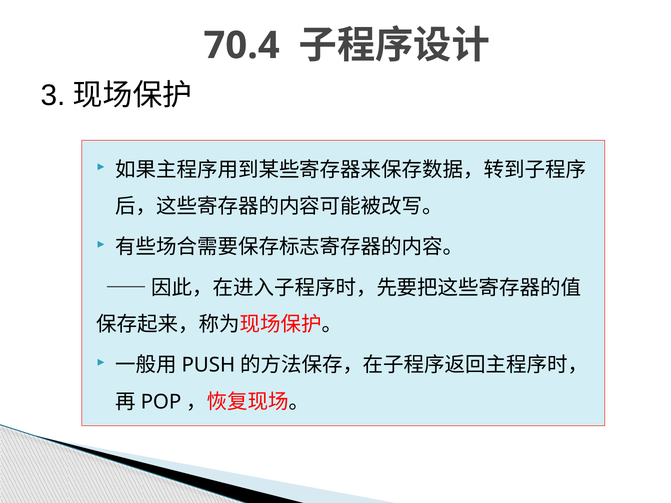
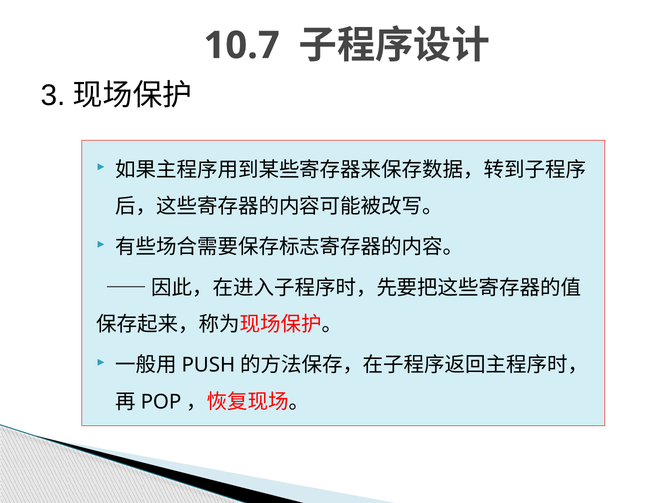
70.4: 70.4 -> 10.7 (242, 46)
